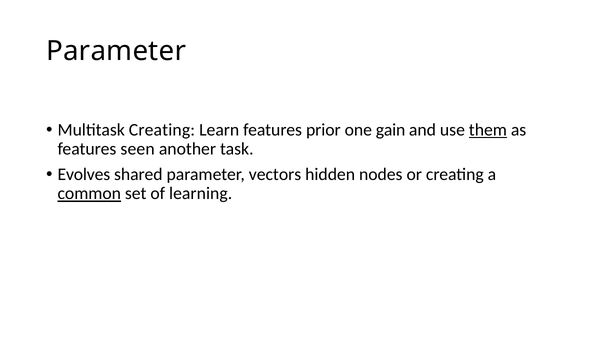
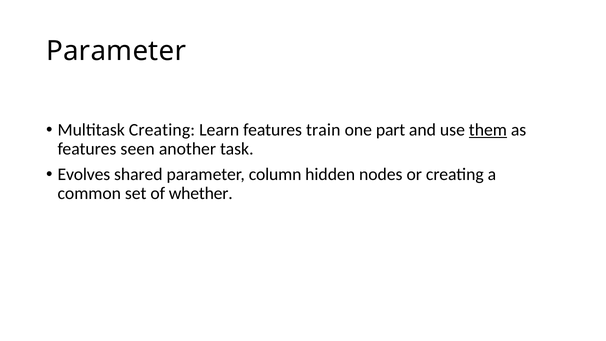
prior: prior -> train (323, 130)
gain: gain -> part (391, 130)
vectors: vectors -> column (275, 174)
common underline: present -> none (89, 194)
learning: learning -> whether (201, 194)
